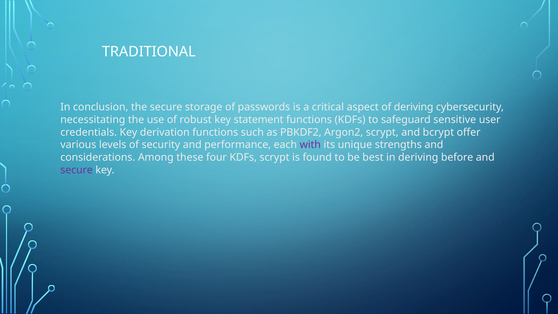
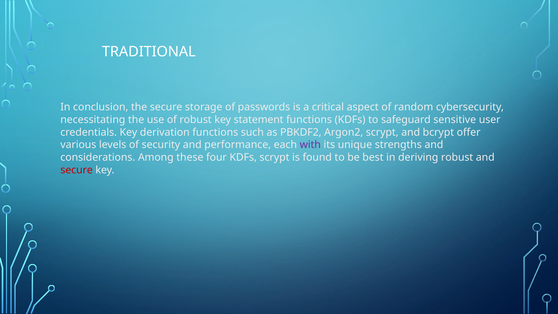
of deriving: deriving -> random (414, 107)
deriving before: before -> robust (457, 157)
secure colour: purple -> red (77, 170)
